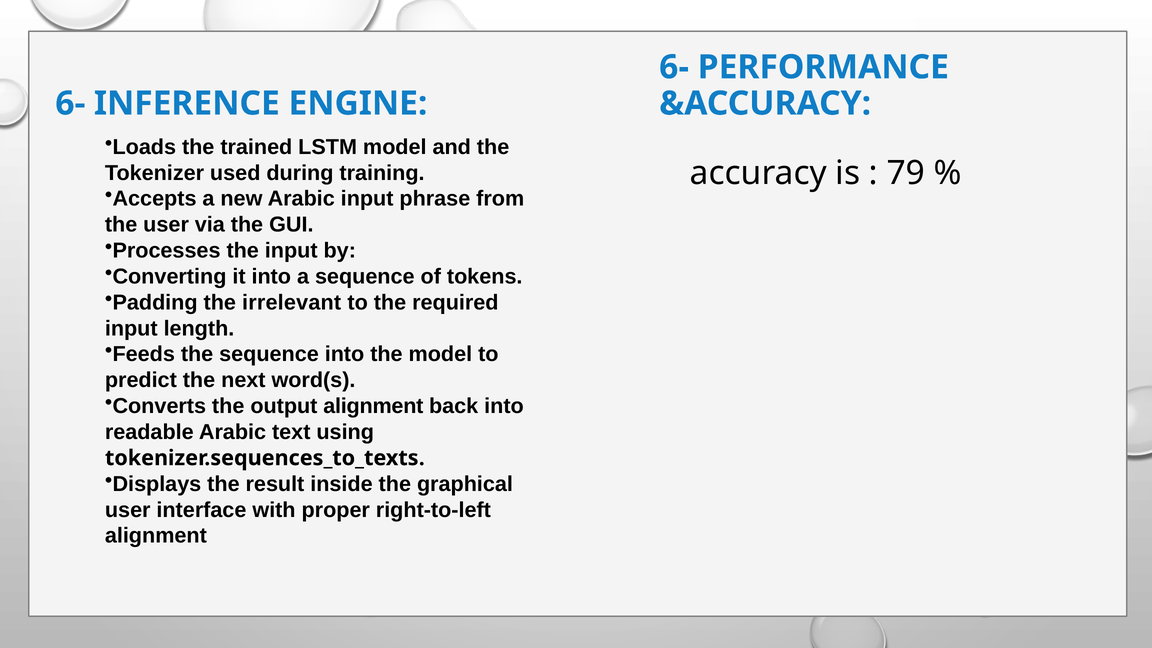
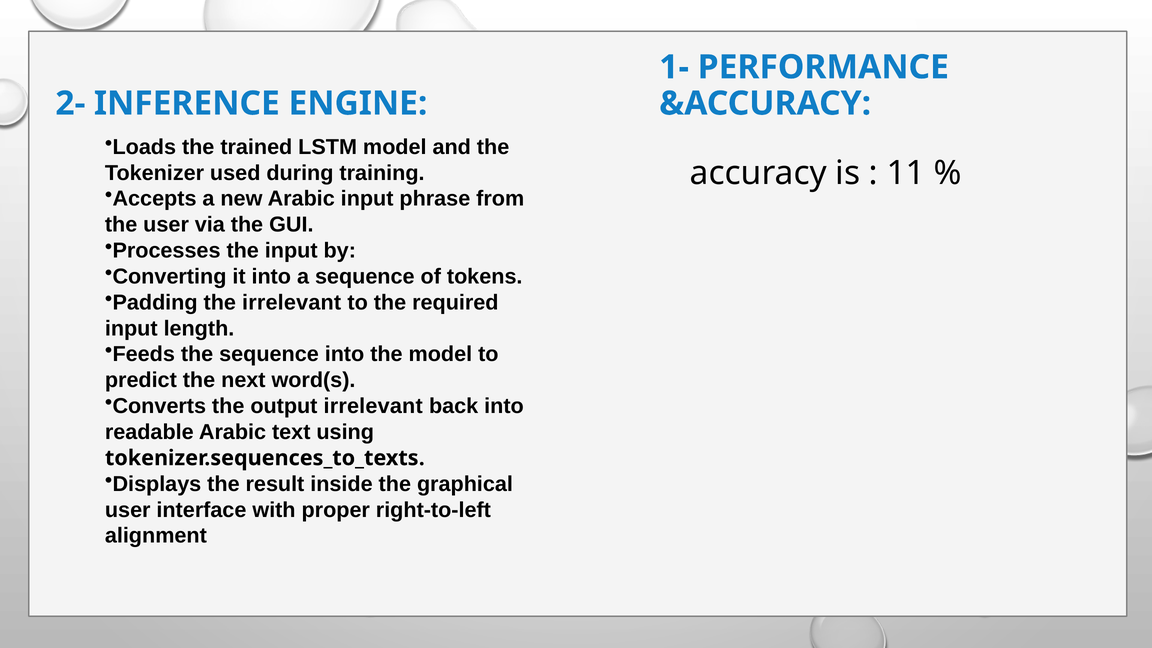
6-: 6- -> 1- (674, 67)
6-: 6- -> 2- (70, 103)
79: 79 -> 11 (906, 173)
output alignment: alignment -> irrelevant (373, 406)
